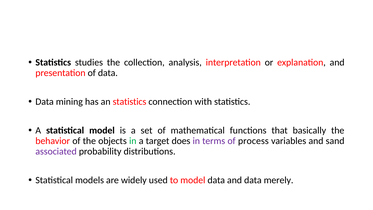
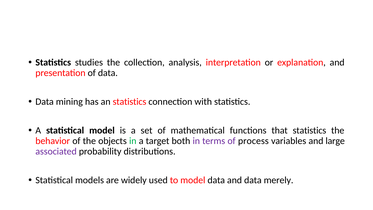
that basically: basically -> statistics (309, 130)
does: does -> both (181, 141)
sand: sand -> large (335, 141)
